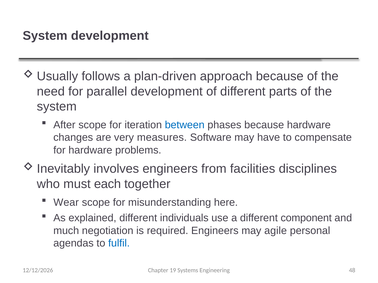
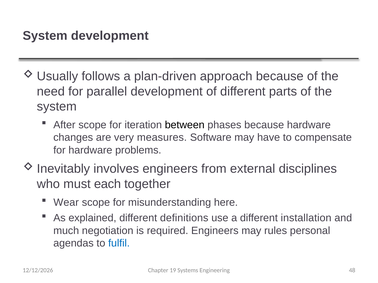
between colour: blue -> black (185, 125)
facilities: facilities -> external (253, 169)
individuals: individuals -> definitions (184, 218)
component: component -> installation (306, 218)
agile: agile -> rules (276, 231)
